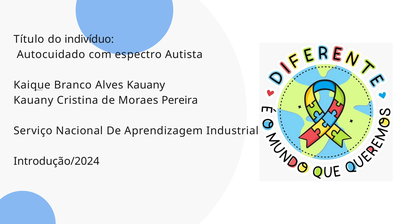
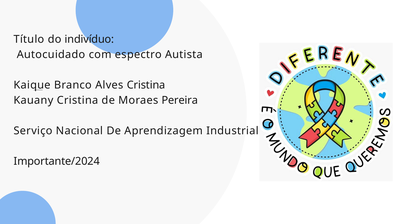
Alves Kauany: Kauany -> Cristina (146, 85)
Introdução/2024: Introdução/2024 -> Importante/2024 (57, 162)
